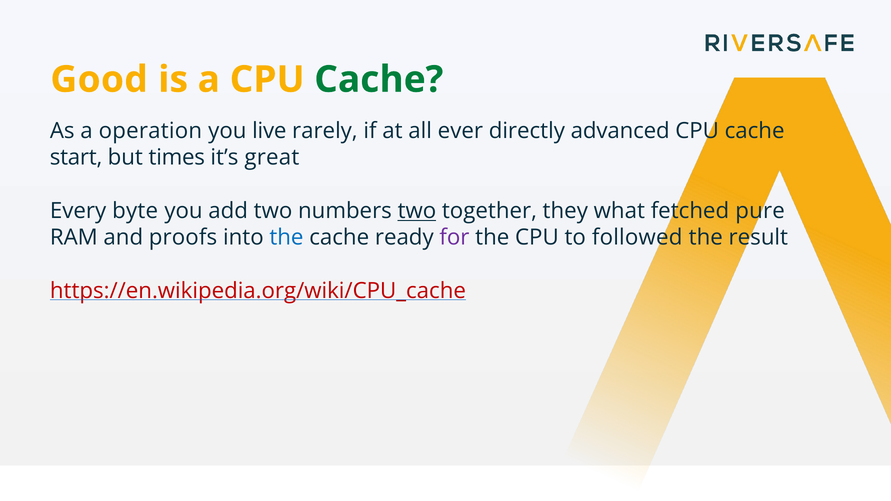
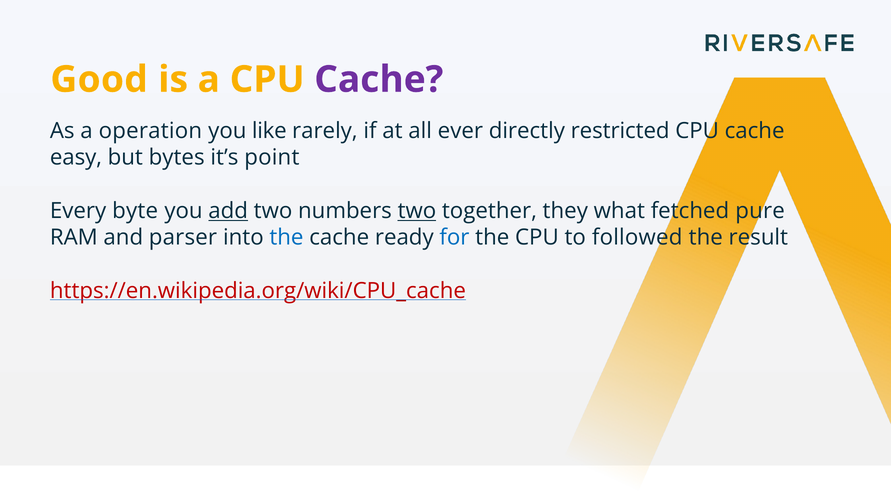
Cache colour: green -> purple (379, 80)
live: live -> like (269, 131)
advanced: advanced -> restricted (620, 131)
start: start -> easy (76, 158)
times: times -> bytes (177, 158)
great: great -> point (272, 158)
add underline: none -> present (228, 211)
proofs: proofs -> parser (183, 238)
for colour: purple -> blue (454, 238)
